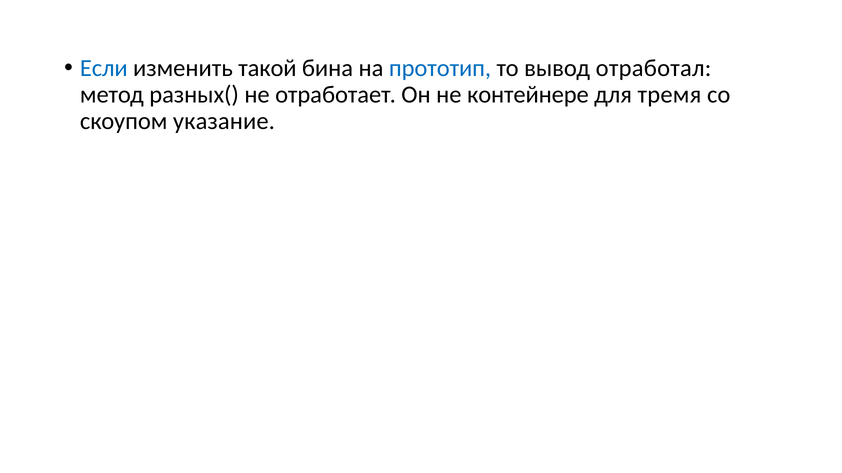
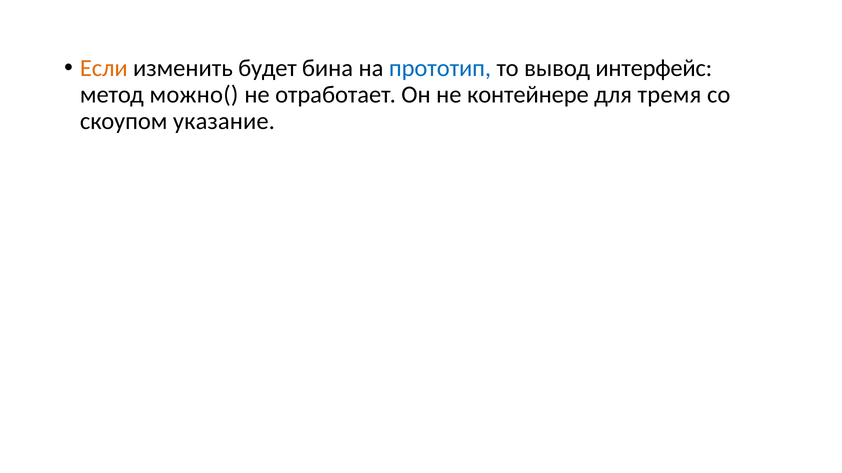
Если colour: blue -> orange (104, 68)
такой: такой -> будет (267, 68)
отработал: отработал -> интерфейс (654, 68)
разных(: разных( -> можно( (194, 95)
